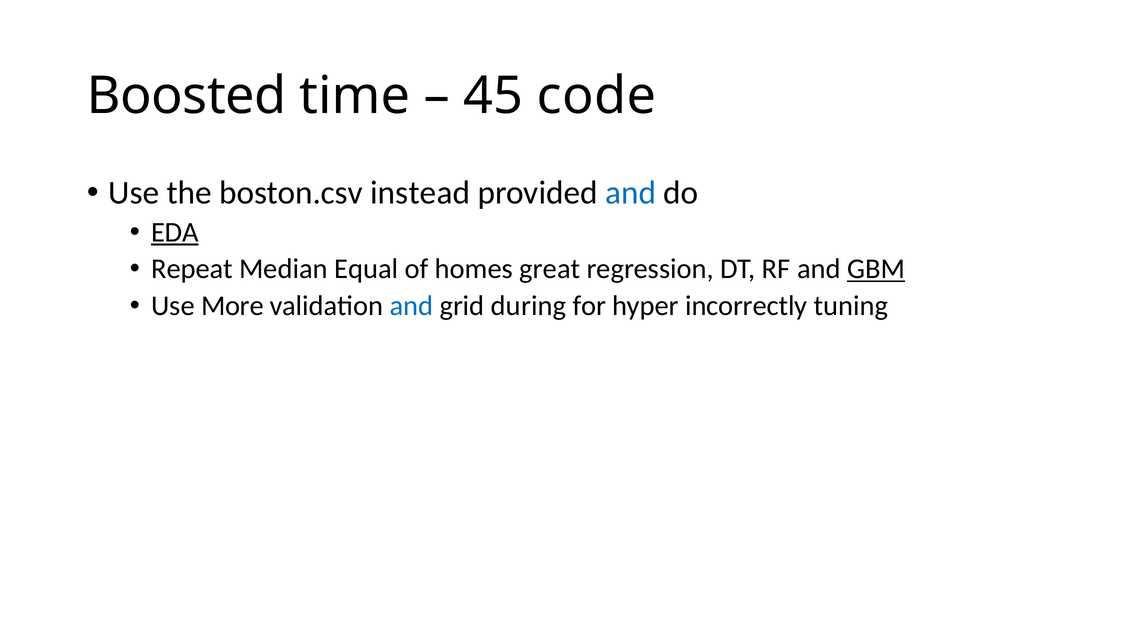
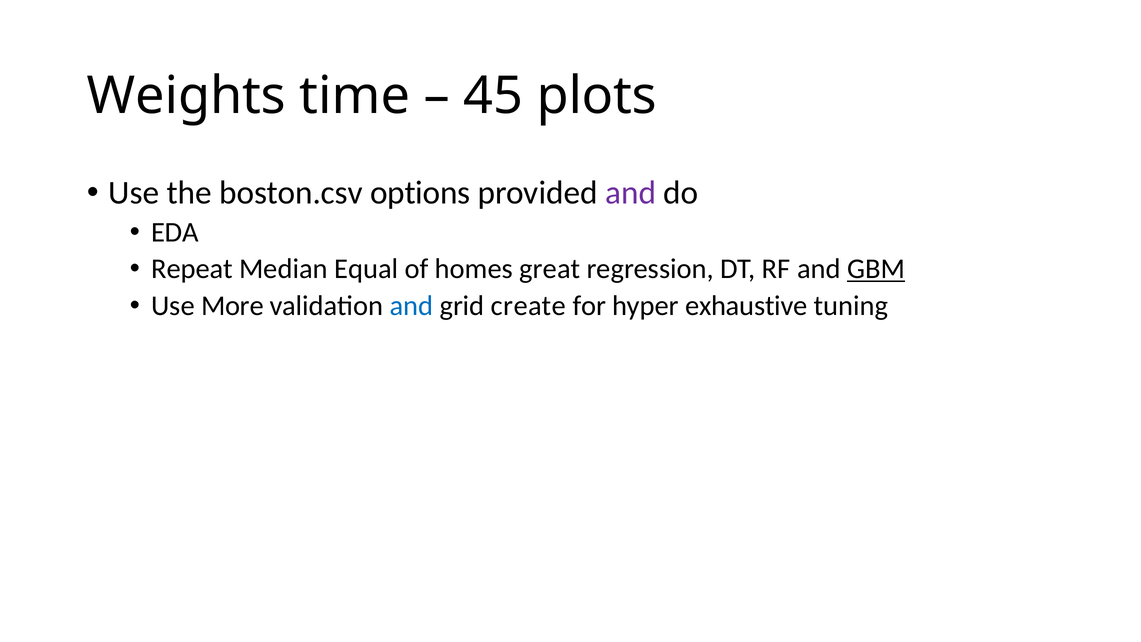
Boosted: Boosted -> Weights (186, 96)
code: code -> plots (597, 96)
instead: instead -> options (420, 193)
and colour: blue -> purple (631, 193)
EDA underline: present -> none (175, 232)
during: during -> create (528, 306)
incorrectly: incorrectly -> exhaustive (746, 306)
